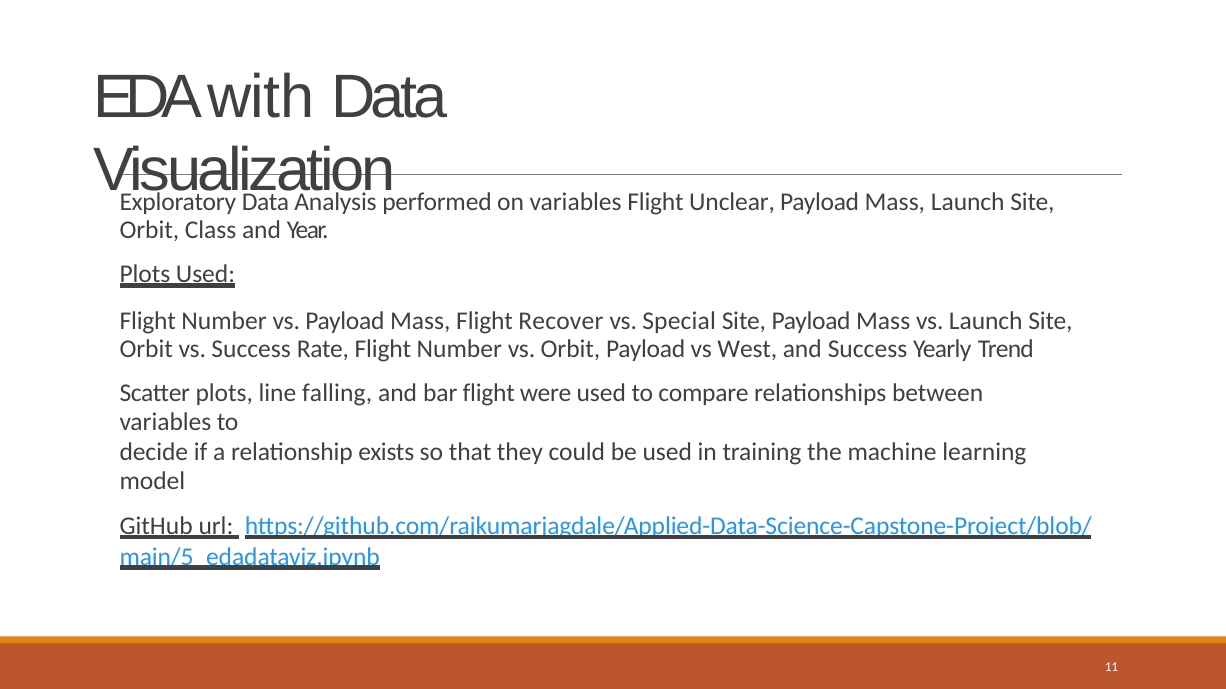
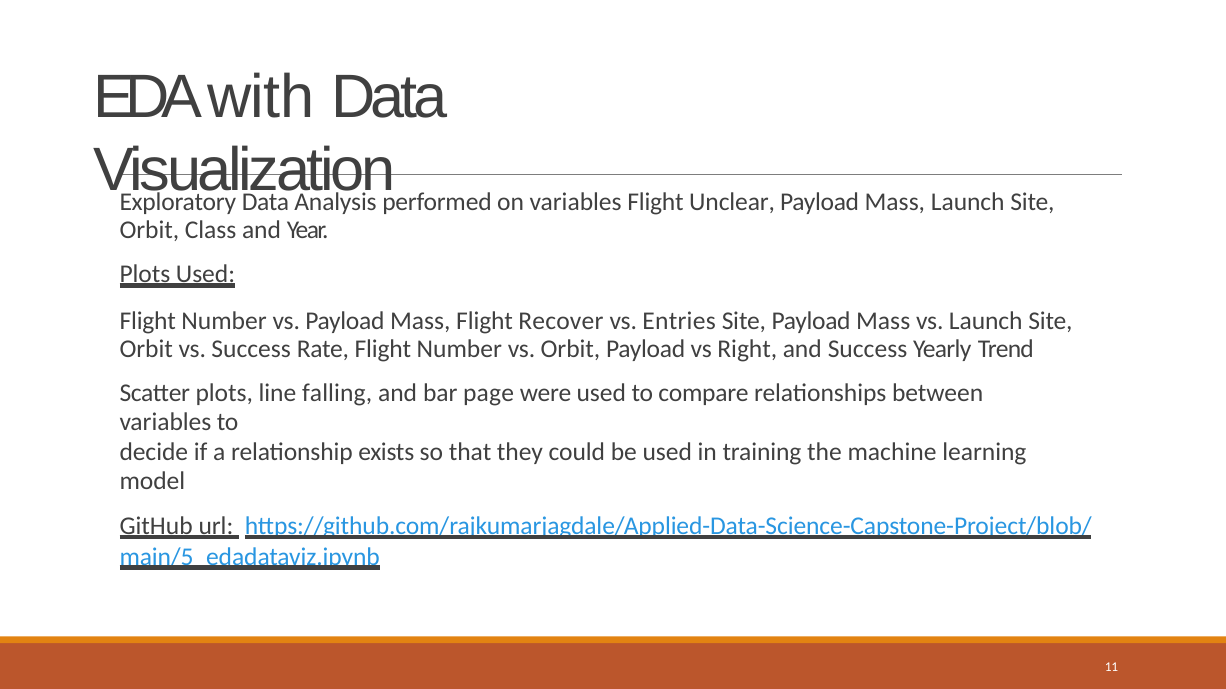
Special: Special -> Entries (679, 321)
West: West -> Right (747, 349)
bar flight: flight -> page (489, 394)
